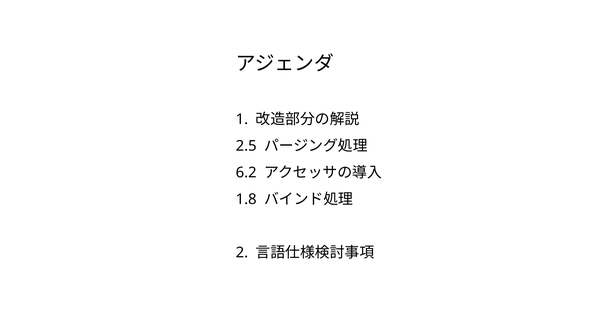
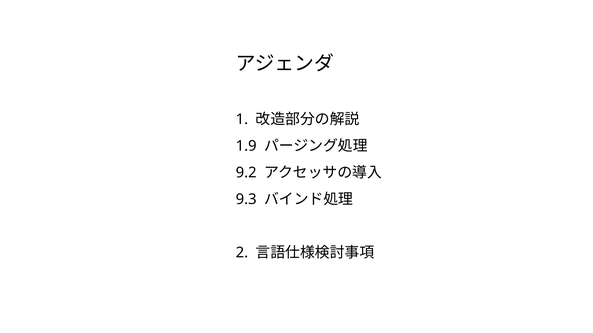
2.5: 2.5 -> 1.9 (246, 146)
6.2: 6.2 -> 9.2 (246, 173)
1.8: 1.8 -> 9.3 (246, 200)
